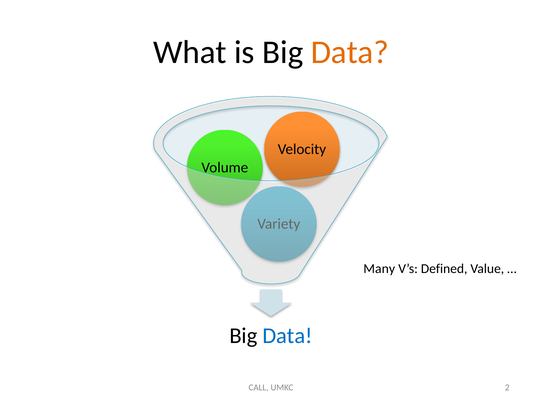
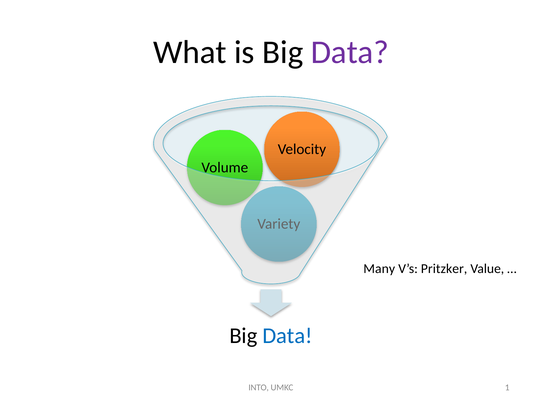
Data colour: orange -> purple (350, 52)
Defined: Defined -> Pritzker (444, 269)
CALL: CALL -> INTO (259, 388)
2: 2 -> 1 (507, 388)
